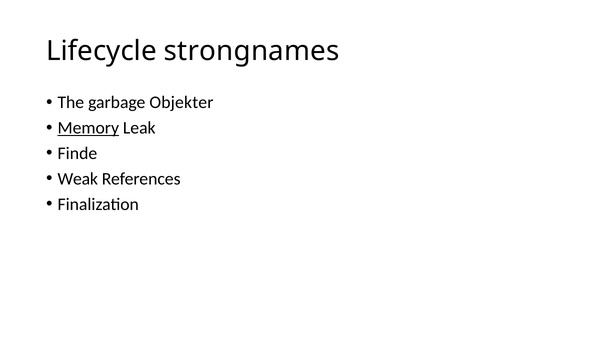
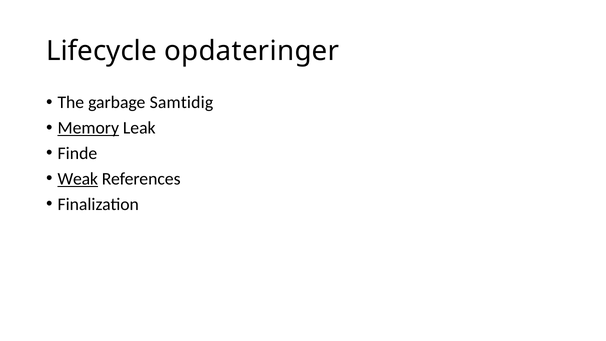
strongnames: strongnames -> opdateringer (252, 51)
Objekter: Objekter -> Samtidig (181, 102)
Weak underline: none -> present (78, 179)
